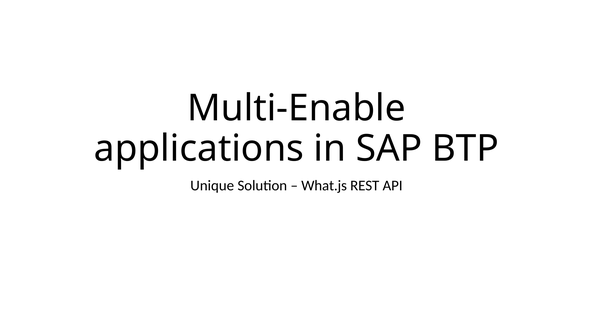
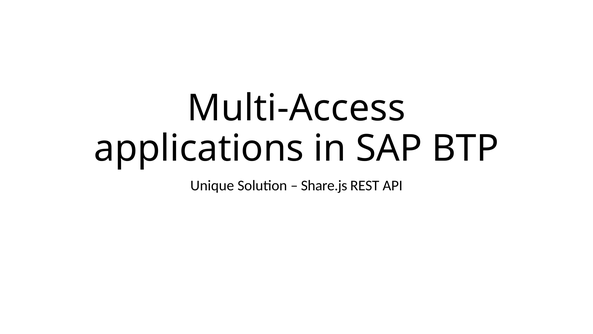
Multi-Enable: Multi-Enable -> Multi-Access (296, 108)
What.js: What.js -> Share.js (324, 185)
